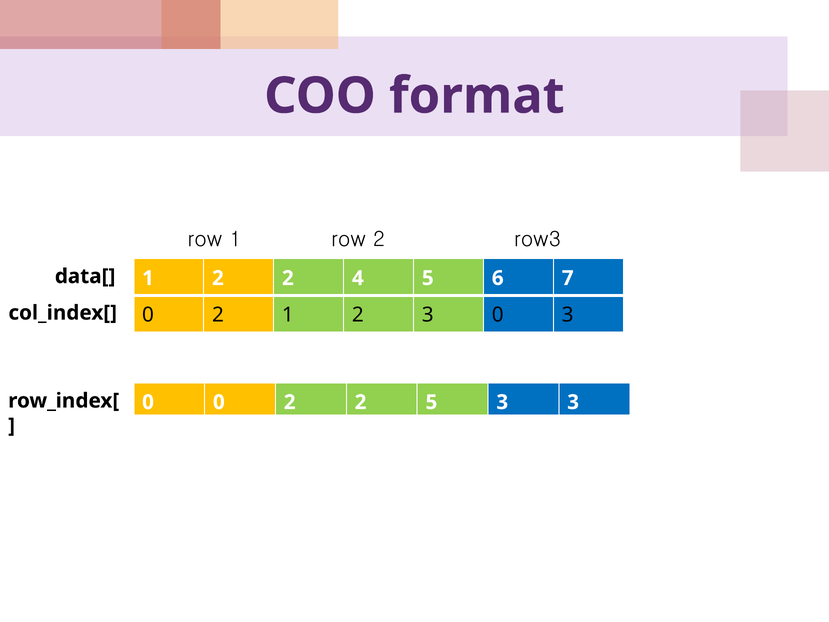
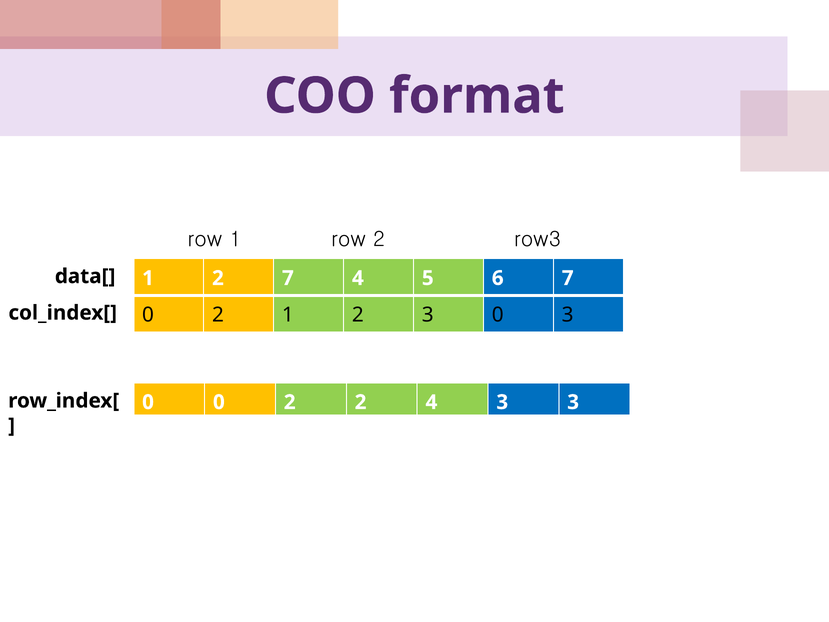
1 2 2: 2 -> 7 (288, 278)
2 5: 5 -> 4 (431, 402)
